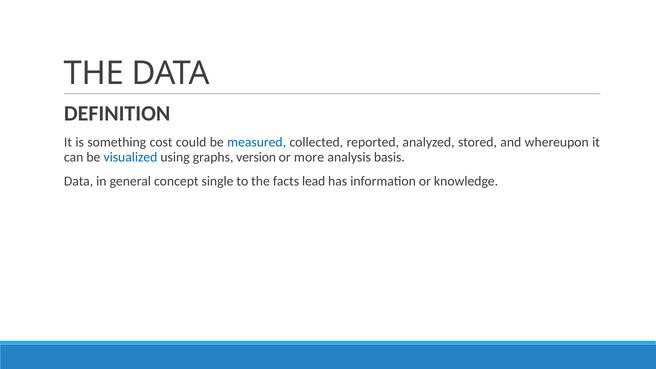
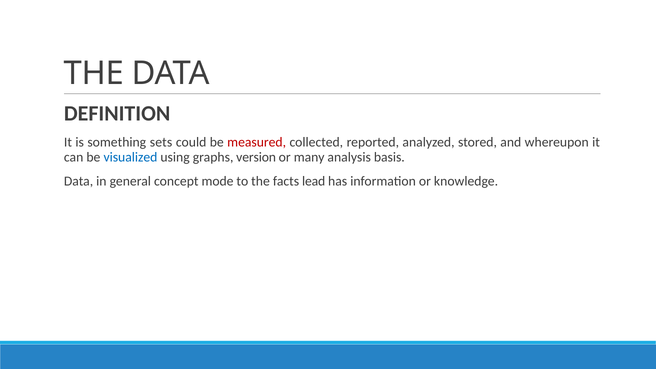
cost: cost -> sets (161, 142)
measured colour: blue -> red (257, 142)
more: more -> many (309, 157)
single: single -> mode (218, 181)
